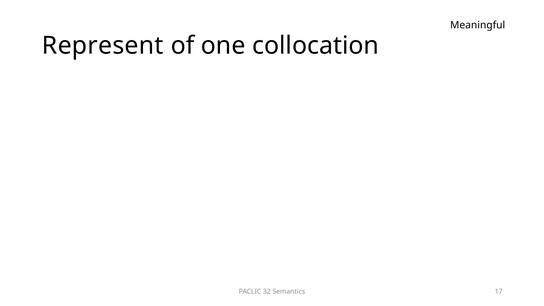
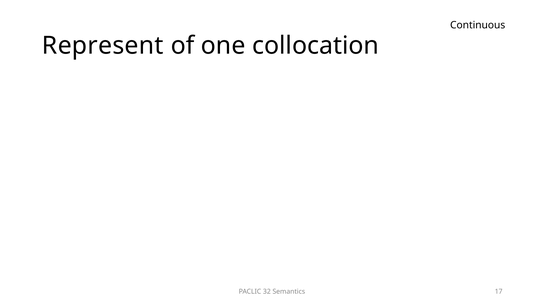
Meaningful: Meaningful -> Continuous (478, 25)
